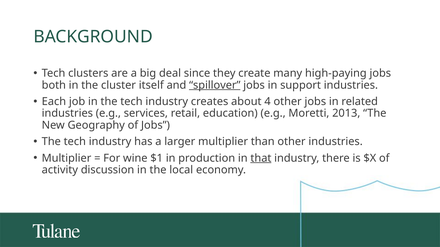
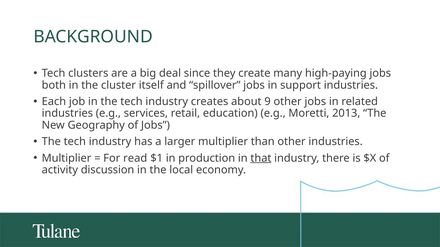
spillover underline: present -> none (215, 85)
4: 4 -> 9 (268, 102)
wine: wine -> read (135, 158)
